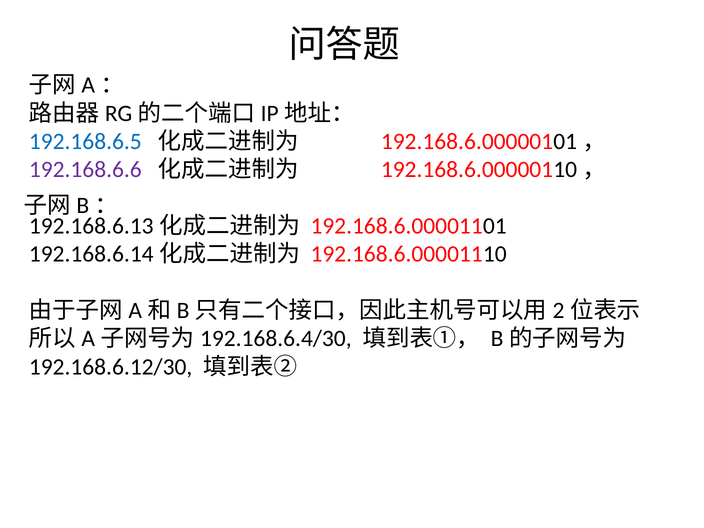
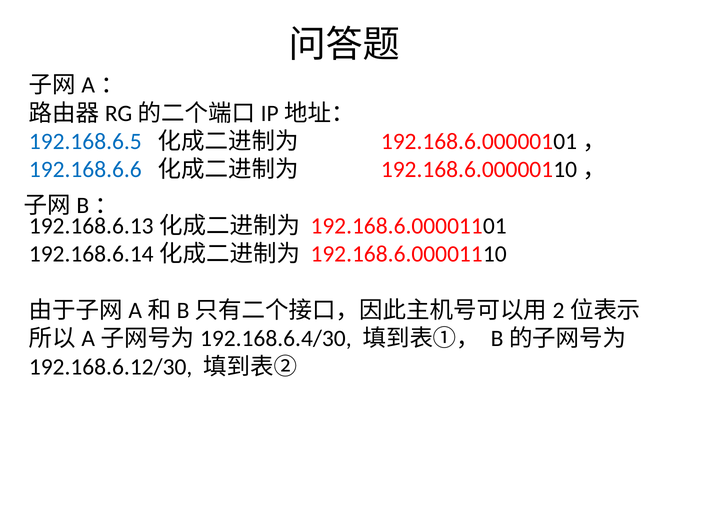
192.168.6.6 colour: purple -> blue (85, 170)
